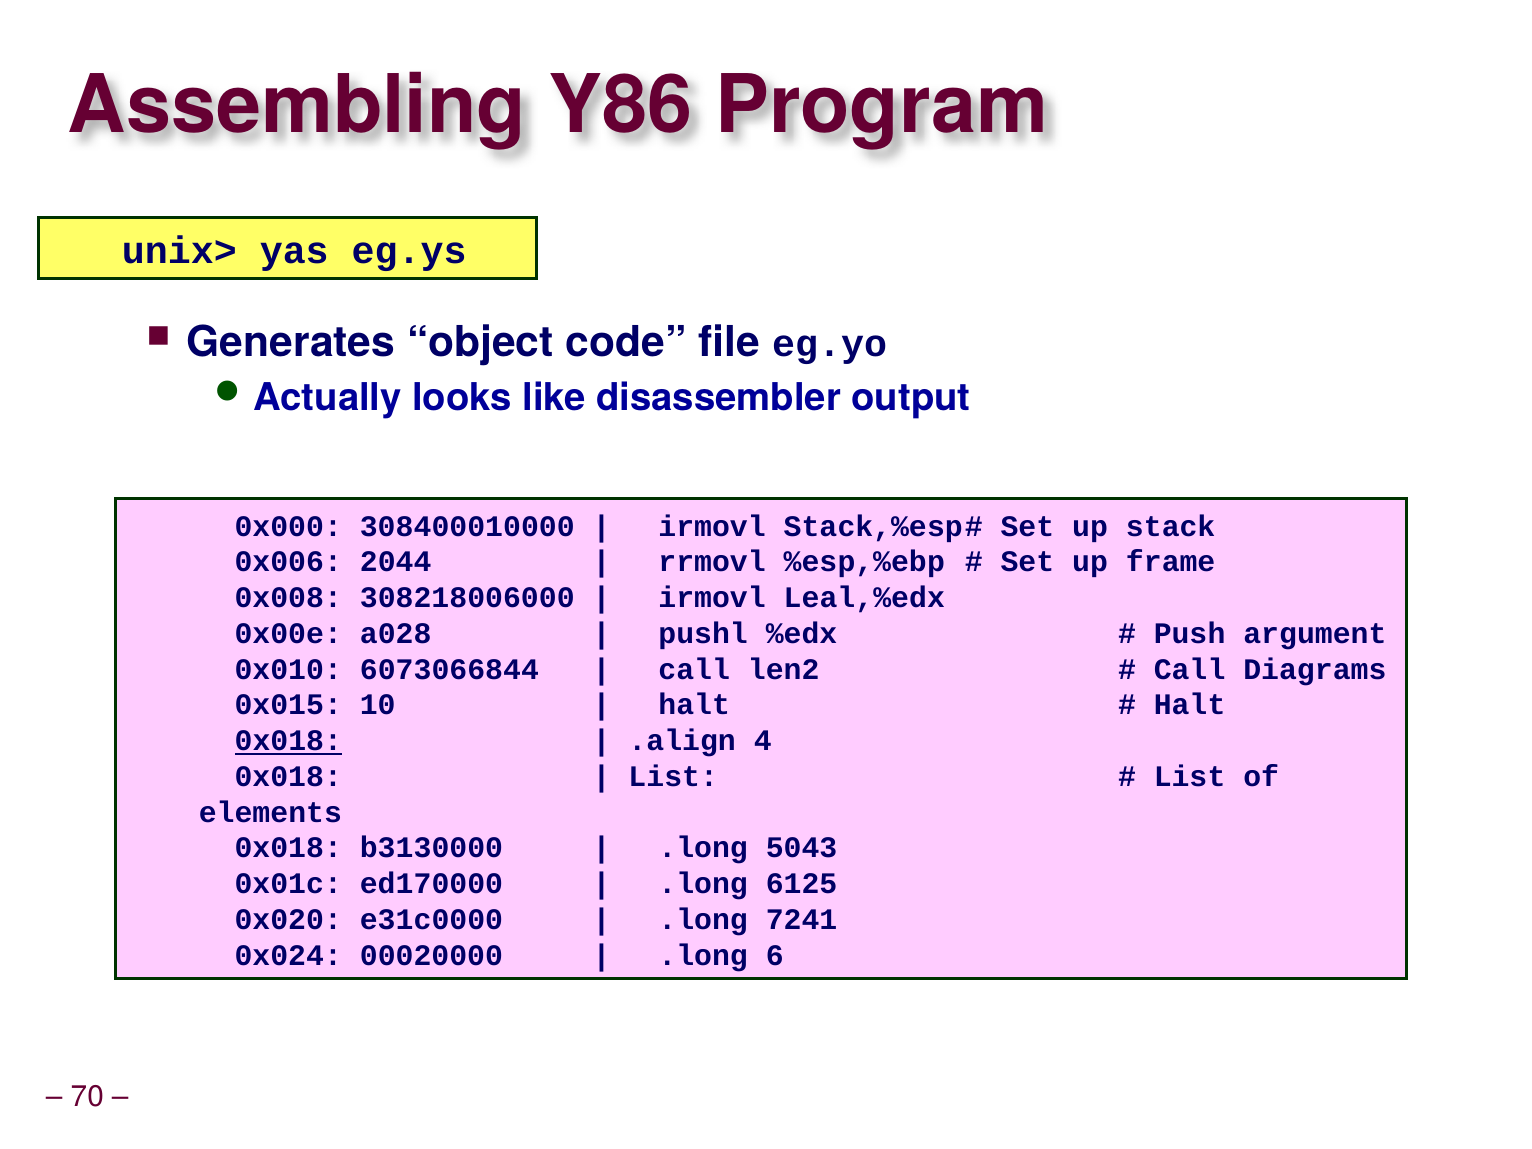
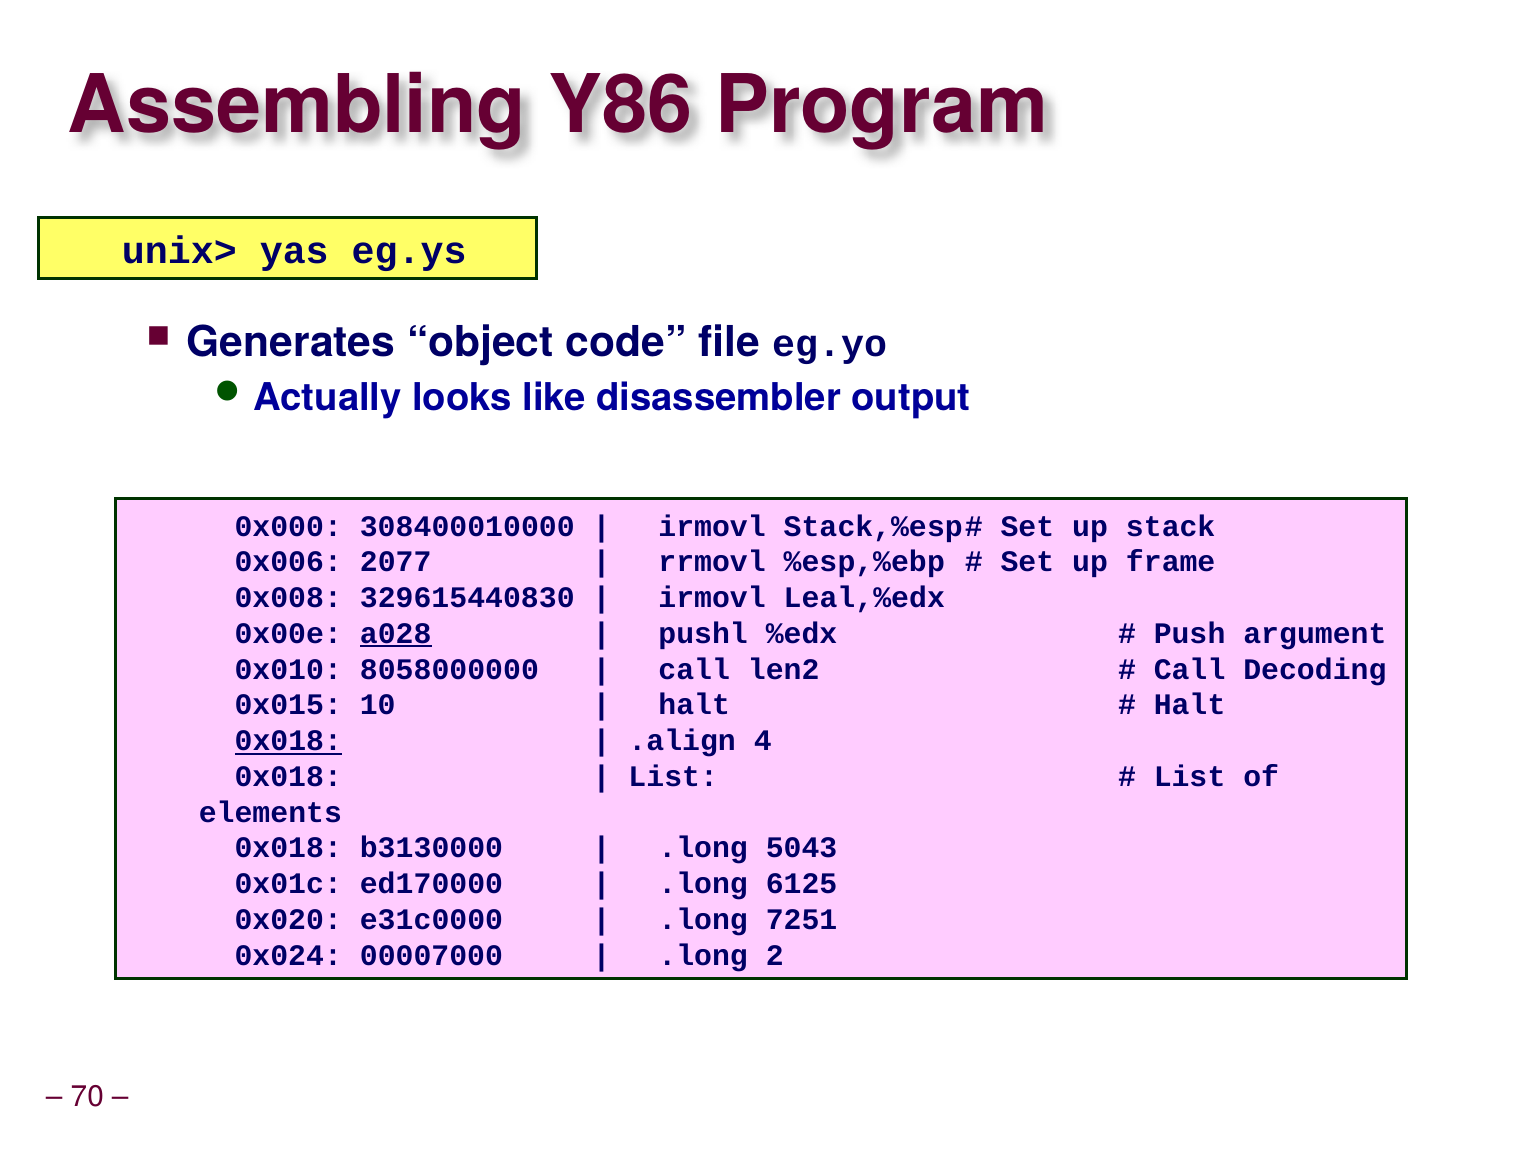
2044: 2044 -> 2077 (396, 562)
308218006000: 308218006000 -> 329615440830 (467, 598)
a028 underline: none -> present (396, 634)
6073066844: 6073066844 -> 8058000000 (449, 669)
Diagrams: Diagrams -> Decoding (1315, 669)
7241: 7241 -> 7251 (802, 920)
00020000: 00020000 -> 00007000 (431, 955)
6: 6 -> 2 (775, 955)
